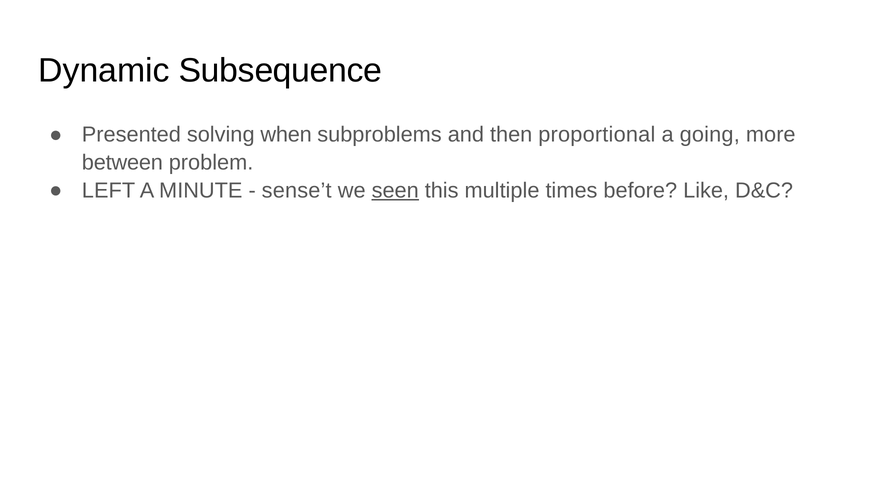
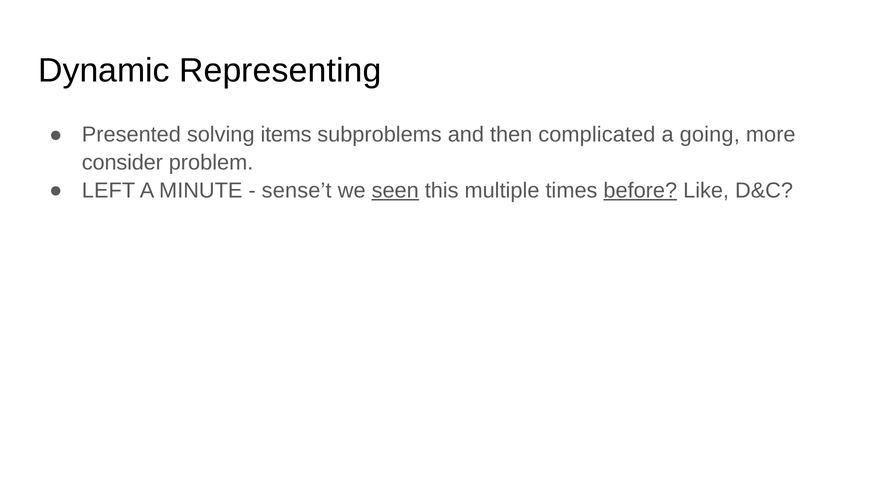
Subsequence: Subsequence -> Representing (280, 70)
when: when -> items (286, 135)
proportional: proportional -> complicated (597, 135)
between: between -> consider (122, 163)
before underline: none -> present (640, 190)
